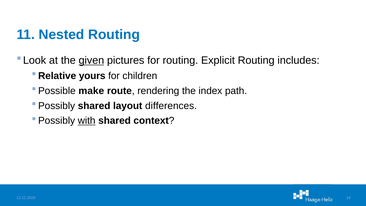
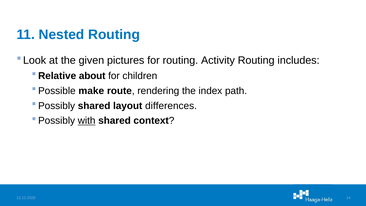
given underline: present -> none (91, 60)
Explicit: Explicit -> Activity (218, 60)
yours: yours -> about (92, 76)
